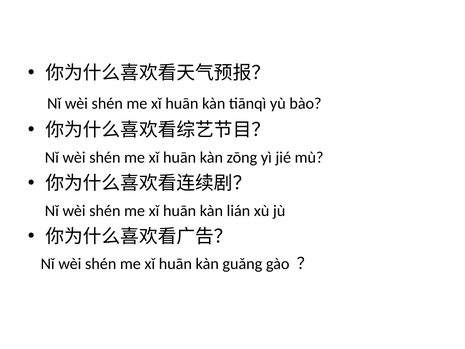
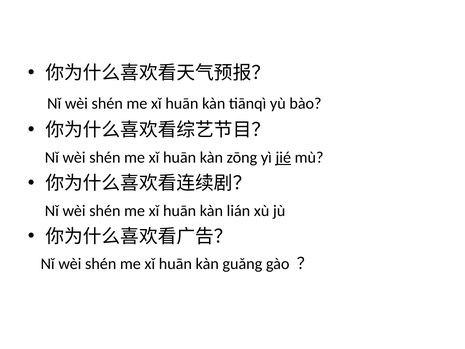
jié underline: none -> present (283, 157)
